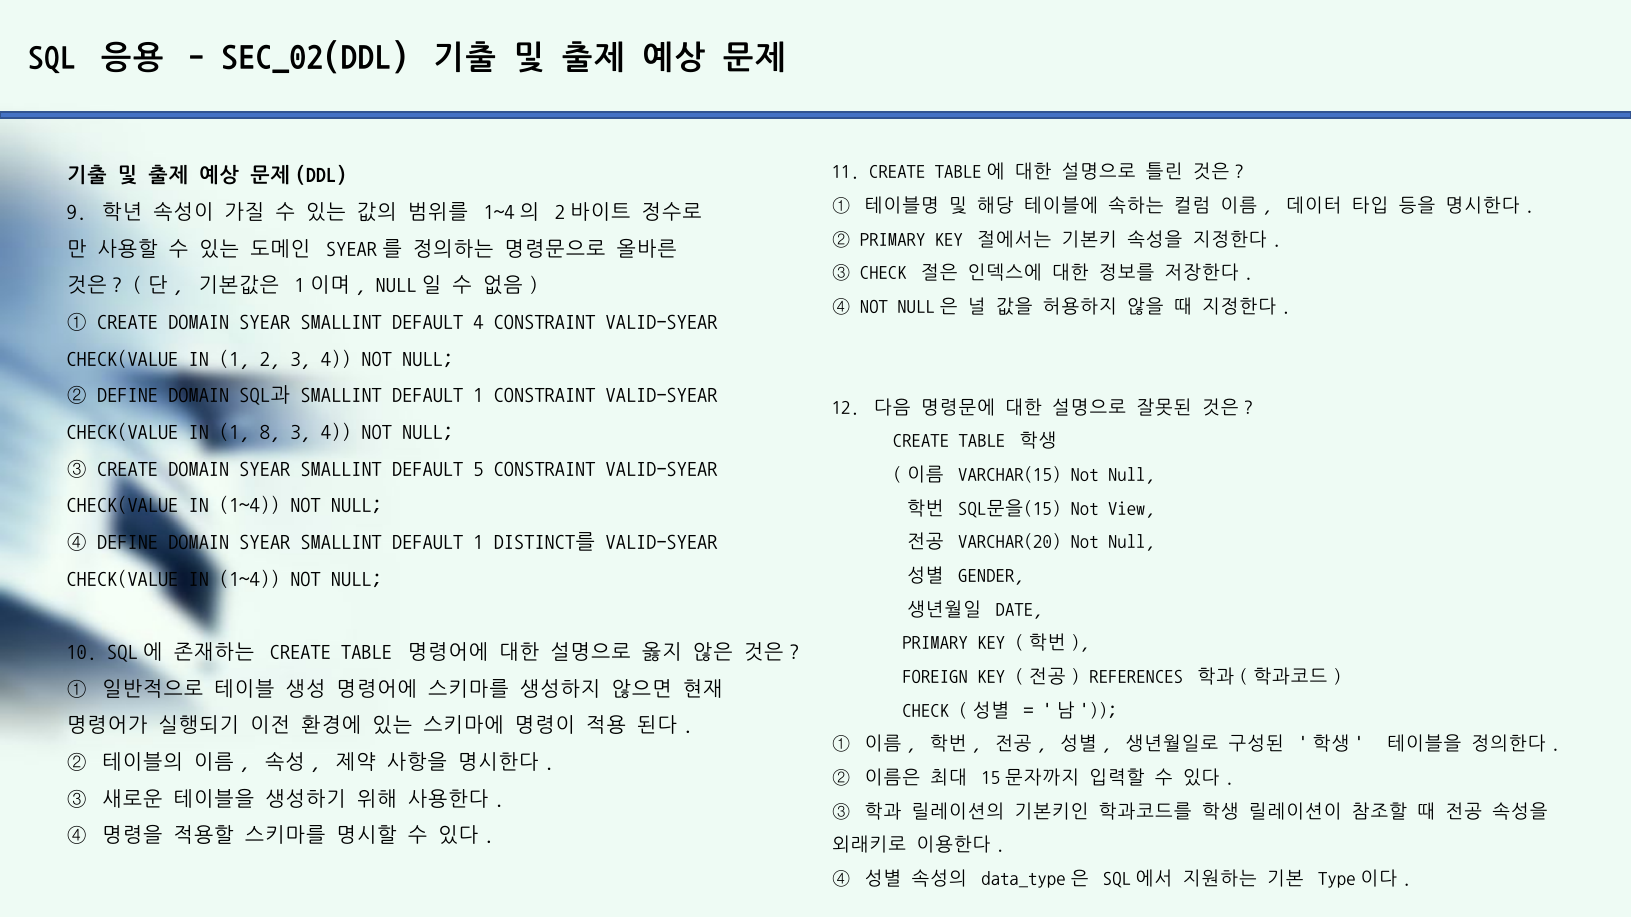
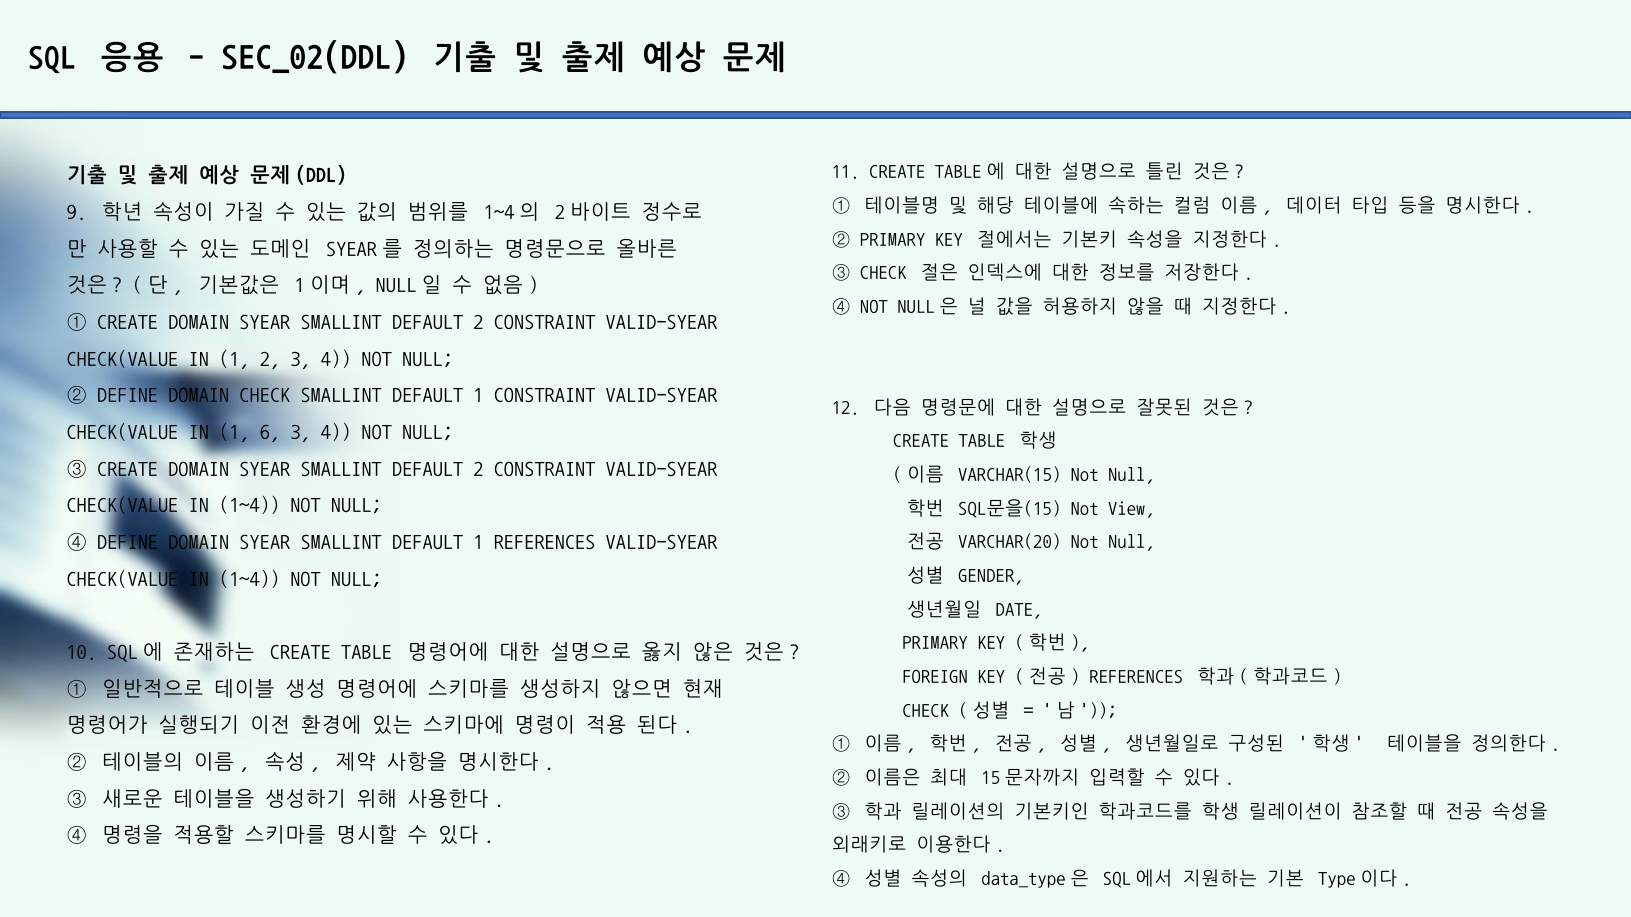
4: 4 -> 2 (479, 322)
DOMAIN SQL과: SQL과 -> CHECK (265, 395)
8: 8 -> 6 (270, 432)
5: 5 -> 2 (479, 469)
1 DISTINCT를: DISTINCT를 -> REFERENCES (545, 542)
